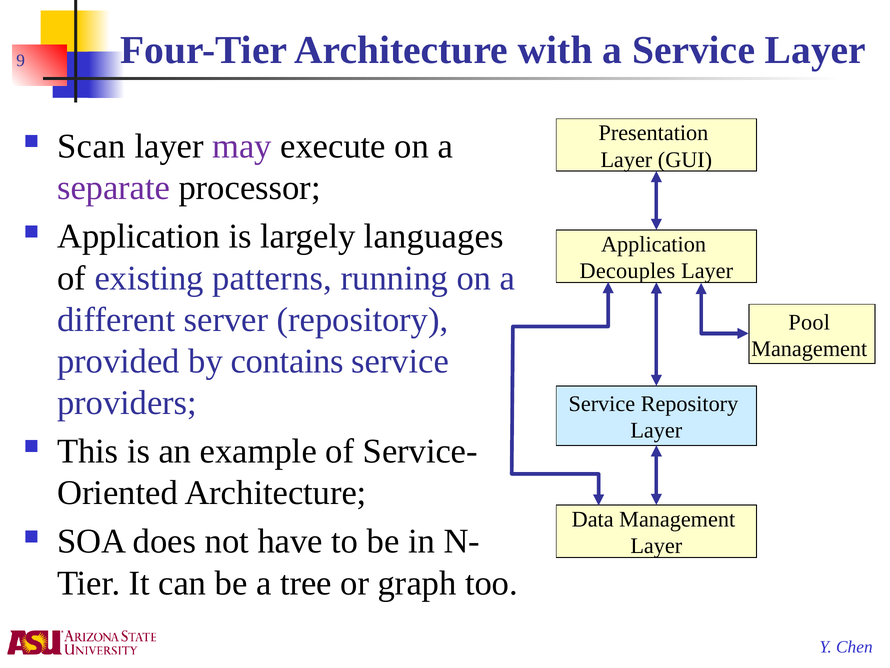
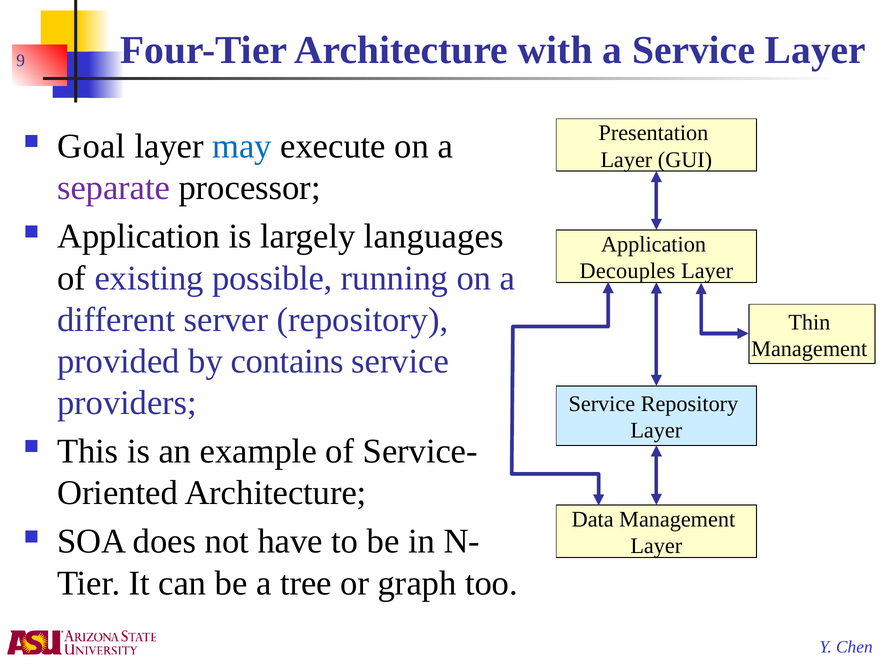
Scan: Scan -> Goal (91, 146)
may colour: purple -> blue (242, 146)
patterns: patterns -> possible (272, 278)
Pool: Pool -> Thin (809, 322)
